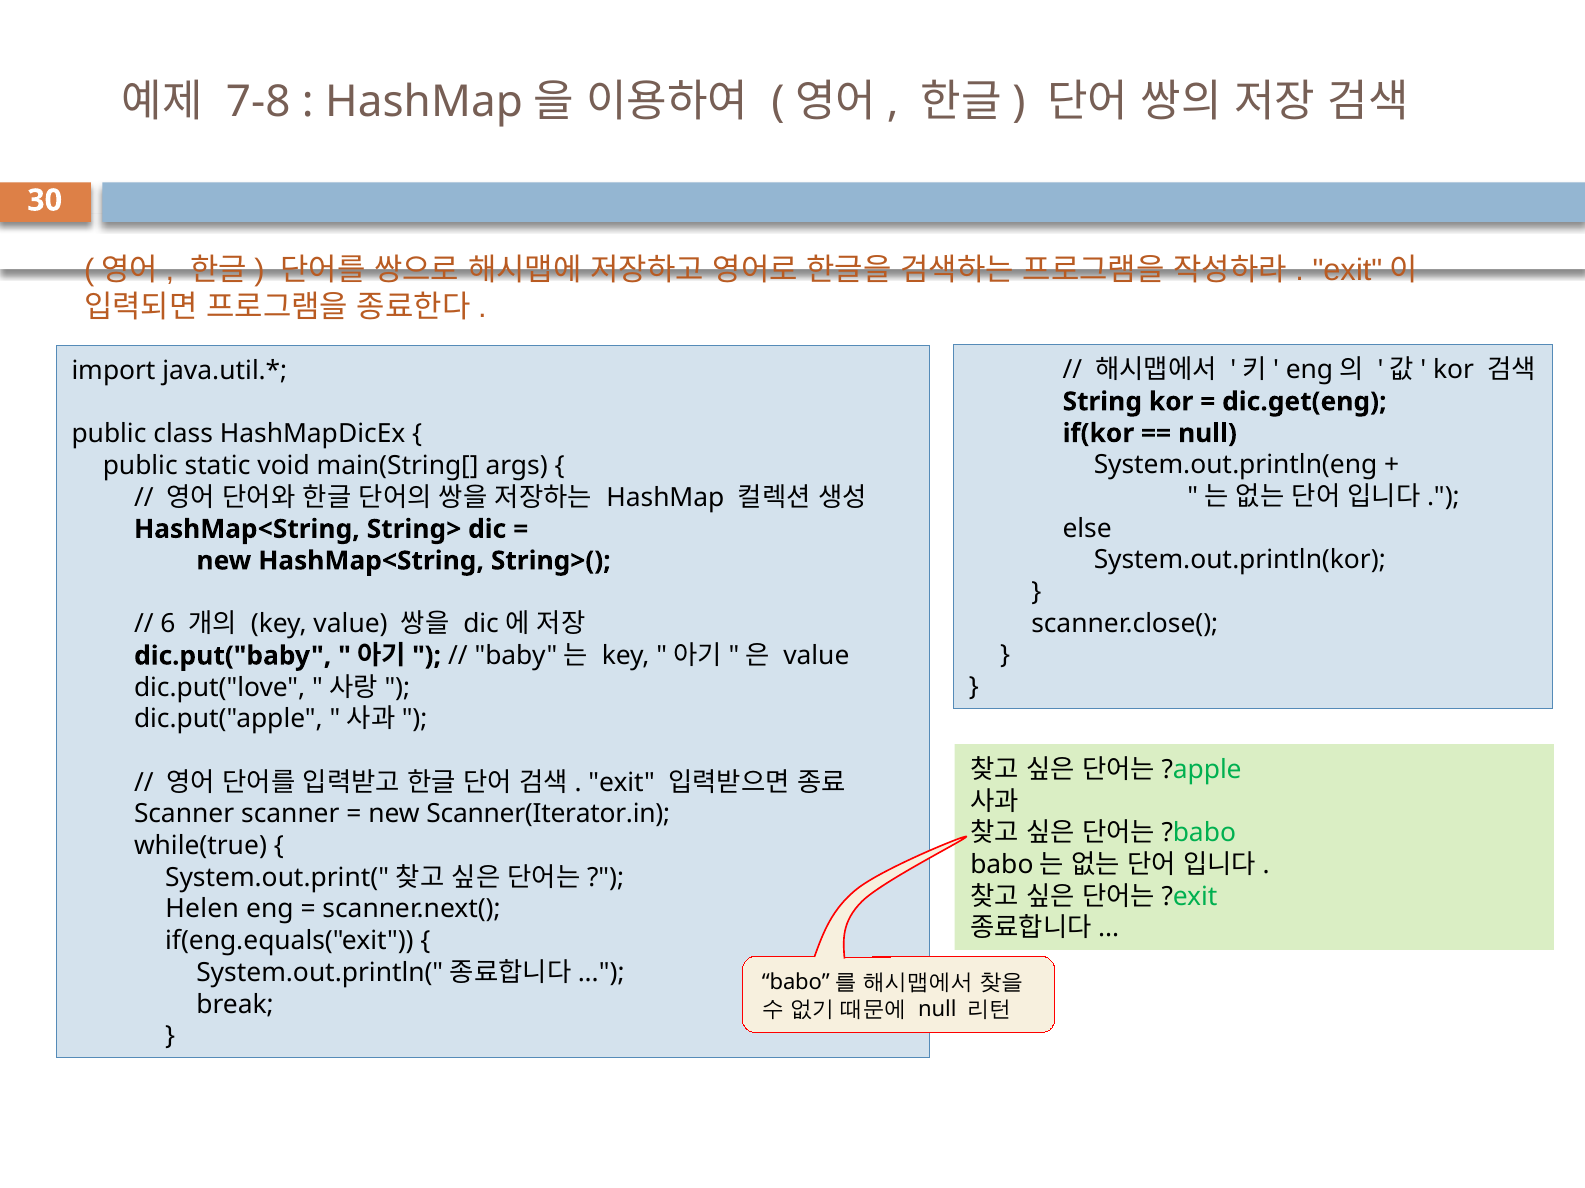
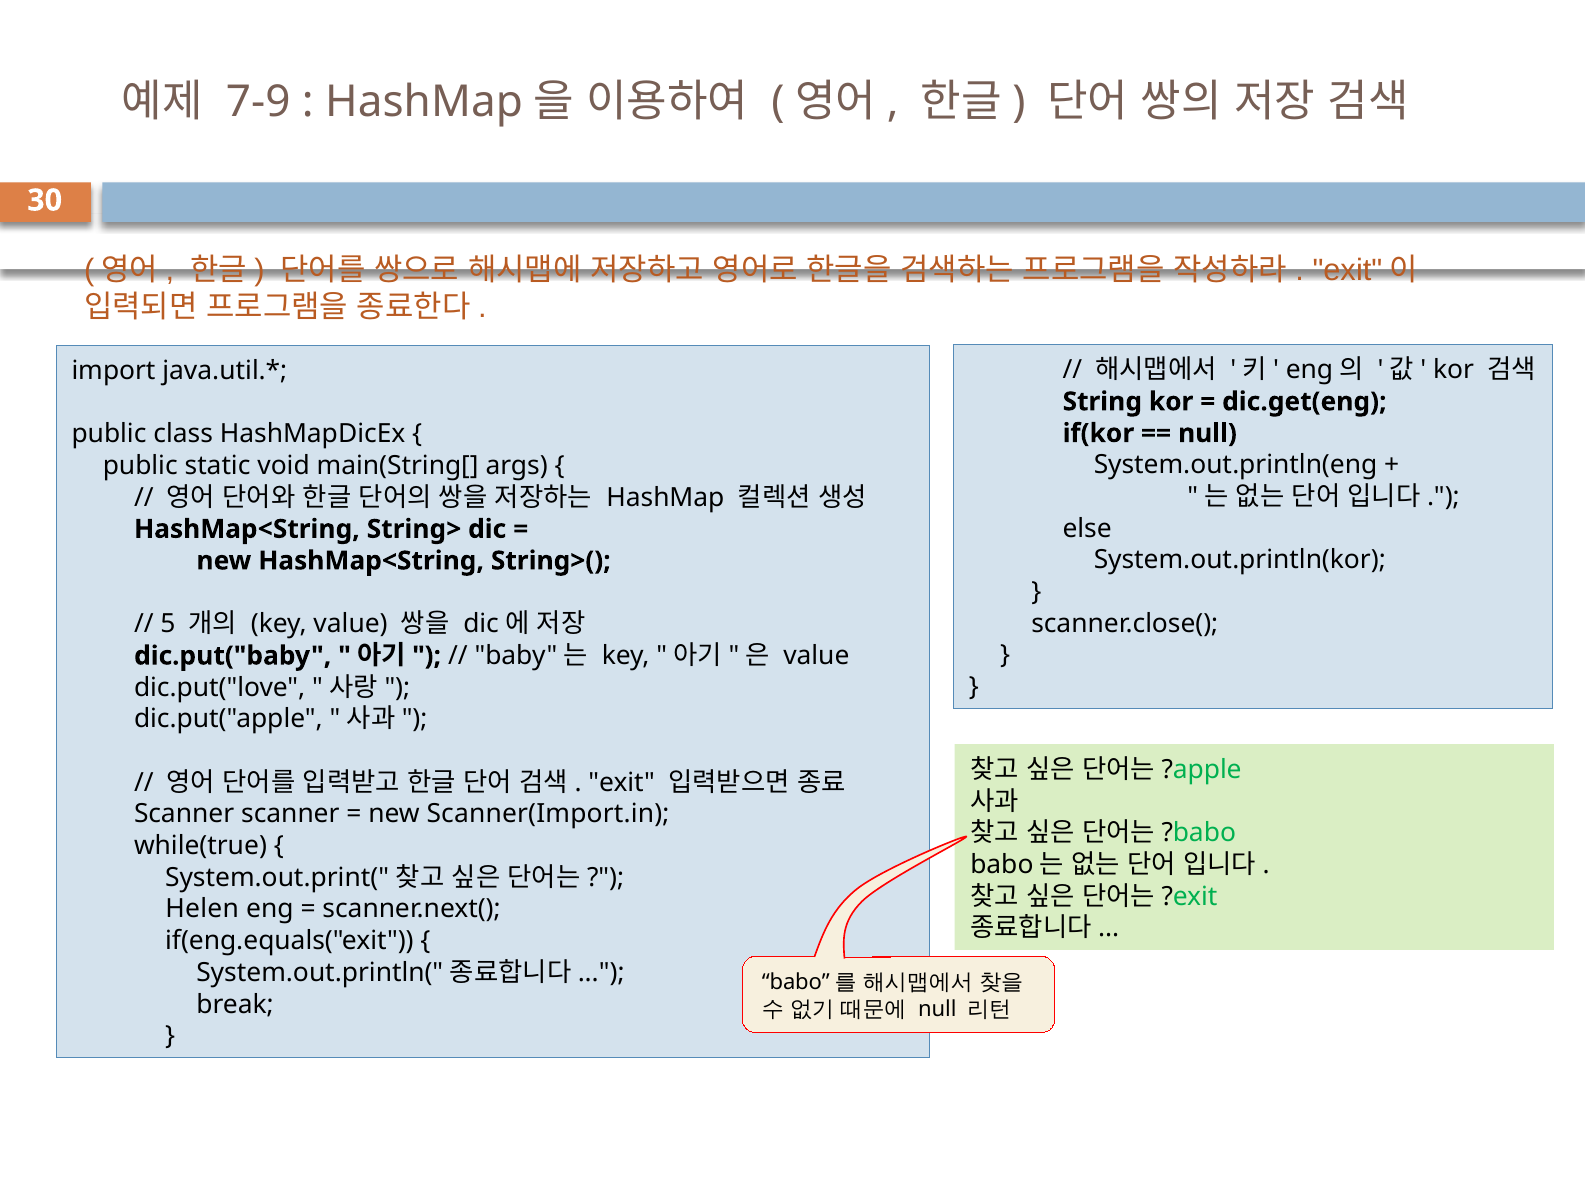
7-8: 7-8 -> 7-9 (258, 102)
6: 6 -> 5 (168, 625)
Scanner(Iterator.in: Scanner(Iterator.in -> Scanner(Import.in (548, 815)
